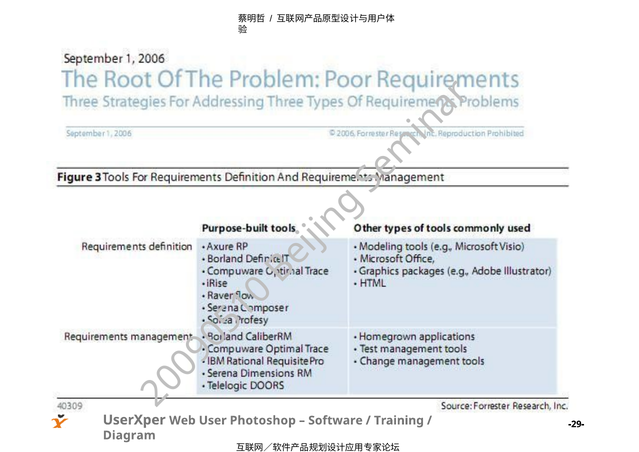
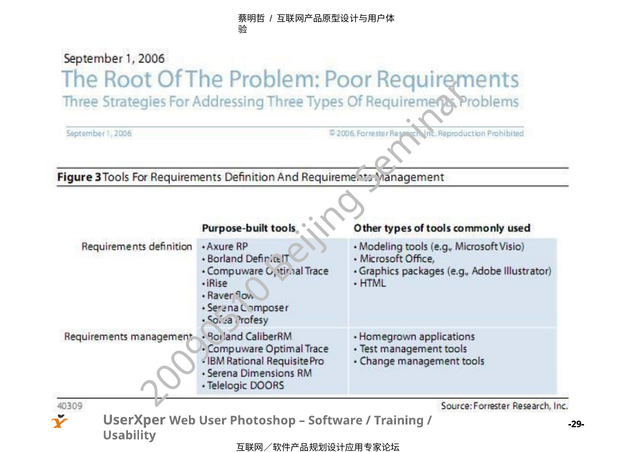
Diagram: Diagram -> Usability (129, 435)
